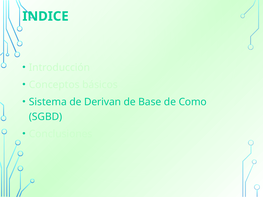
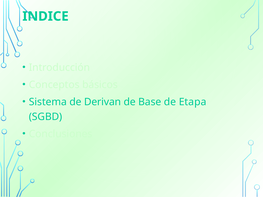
Como: Como -> Etapa (193, 102)
